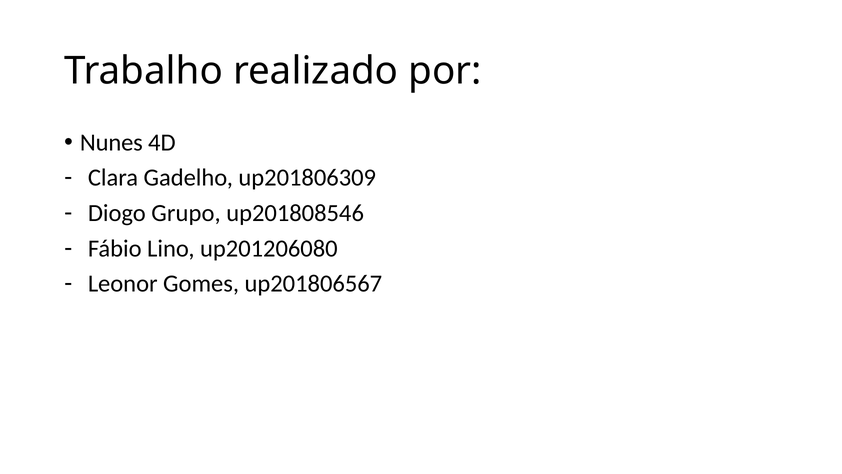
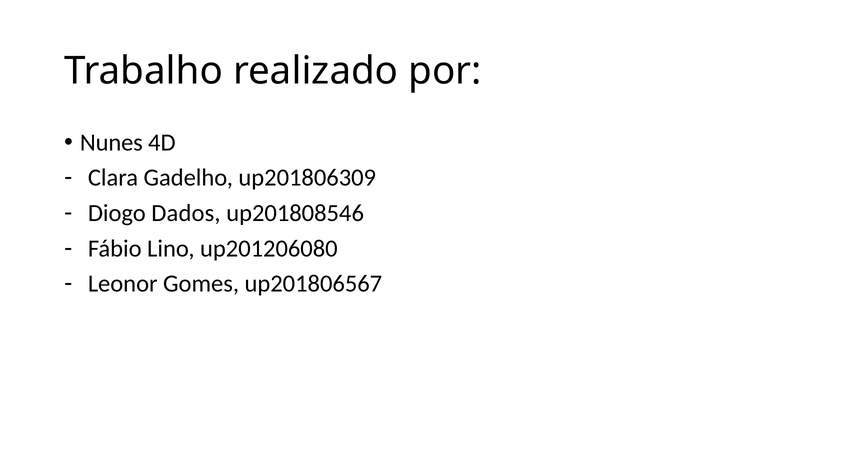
Grupo: Grupo -> Dados (186, 213)
